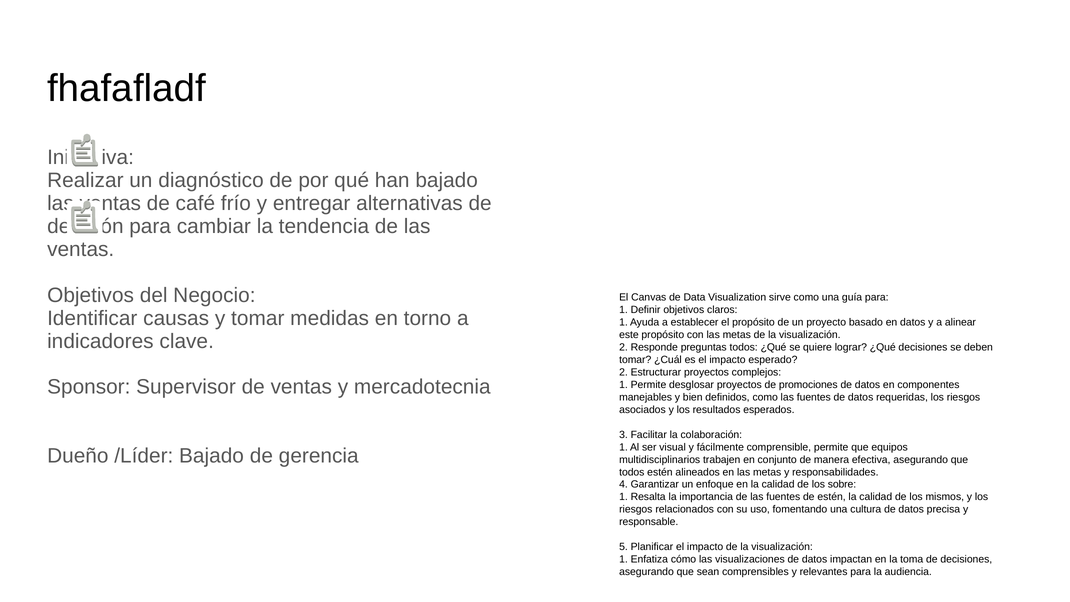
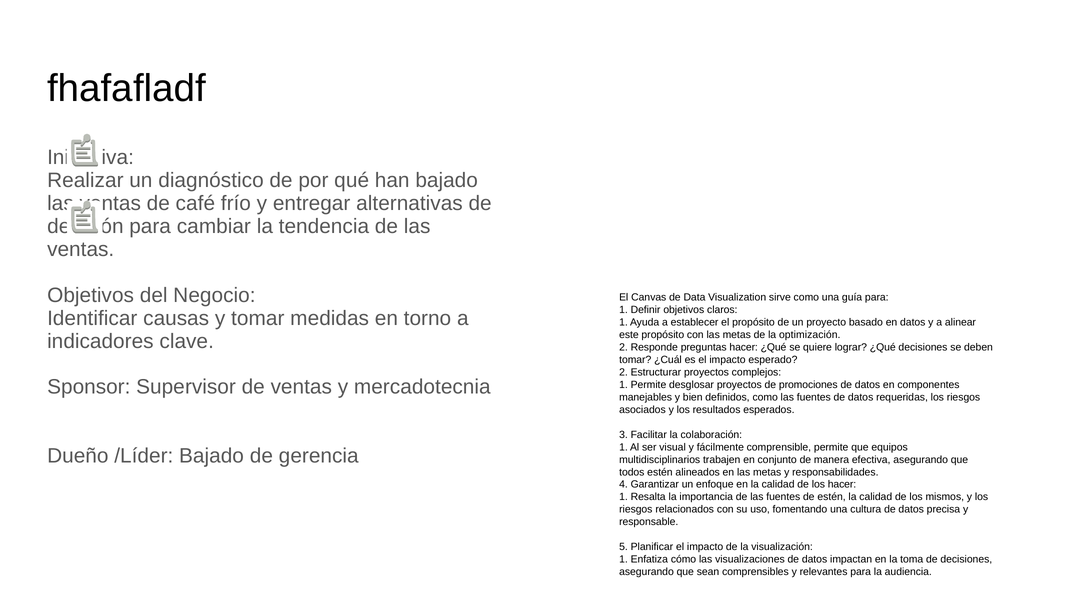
metas de la visualización: visualización -> optimización (810, 335)
preguntas todos: todos -> hacer (744, 347)
los sobre: sobre -> hacer (842, 484)
